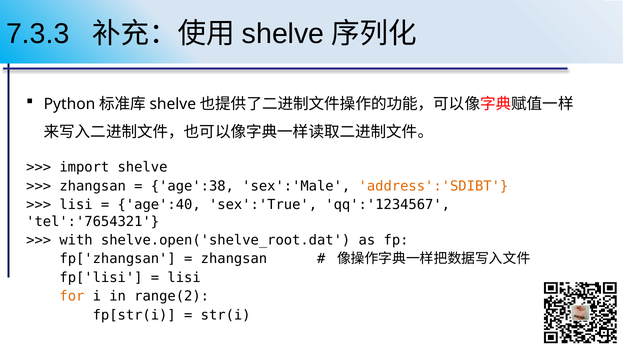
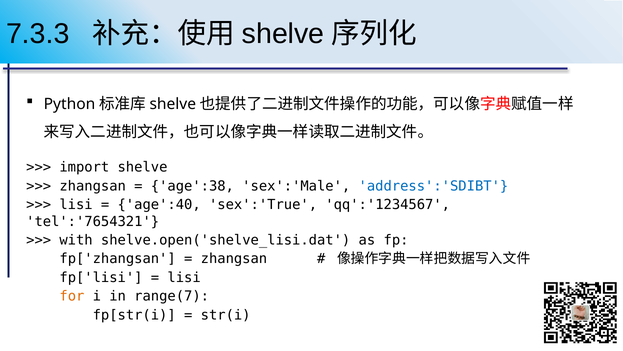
address':'SDIBT colour: orange -> blue (433, 186)
shelve.open('shelve_root.dat: shelve.open('shelve_root.dat -> shelve.open('shelve_lisi.dat (226, 240)
range(2: range(2 -> range(7 (172, 296)
